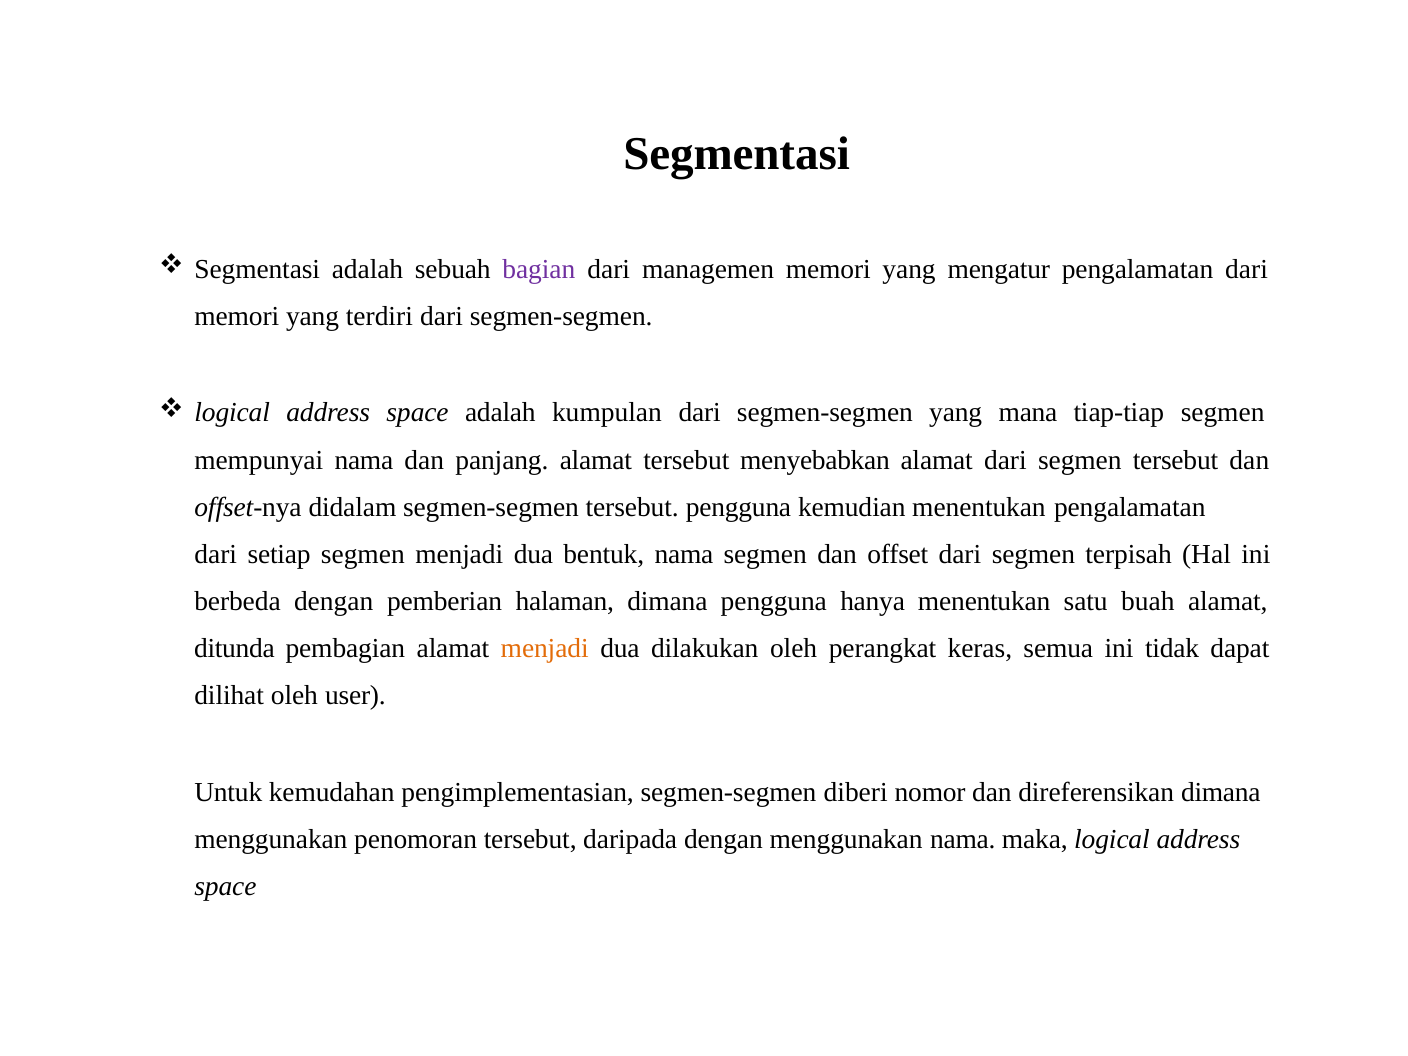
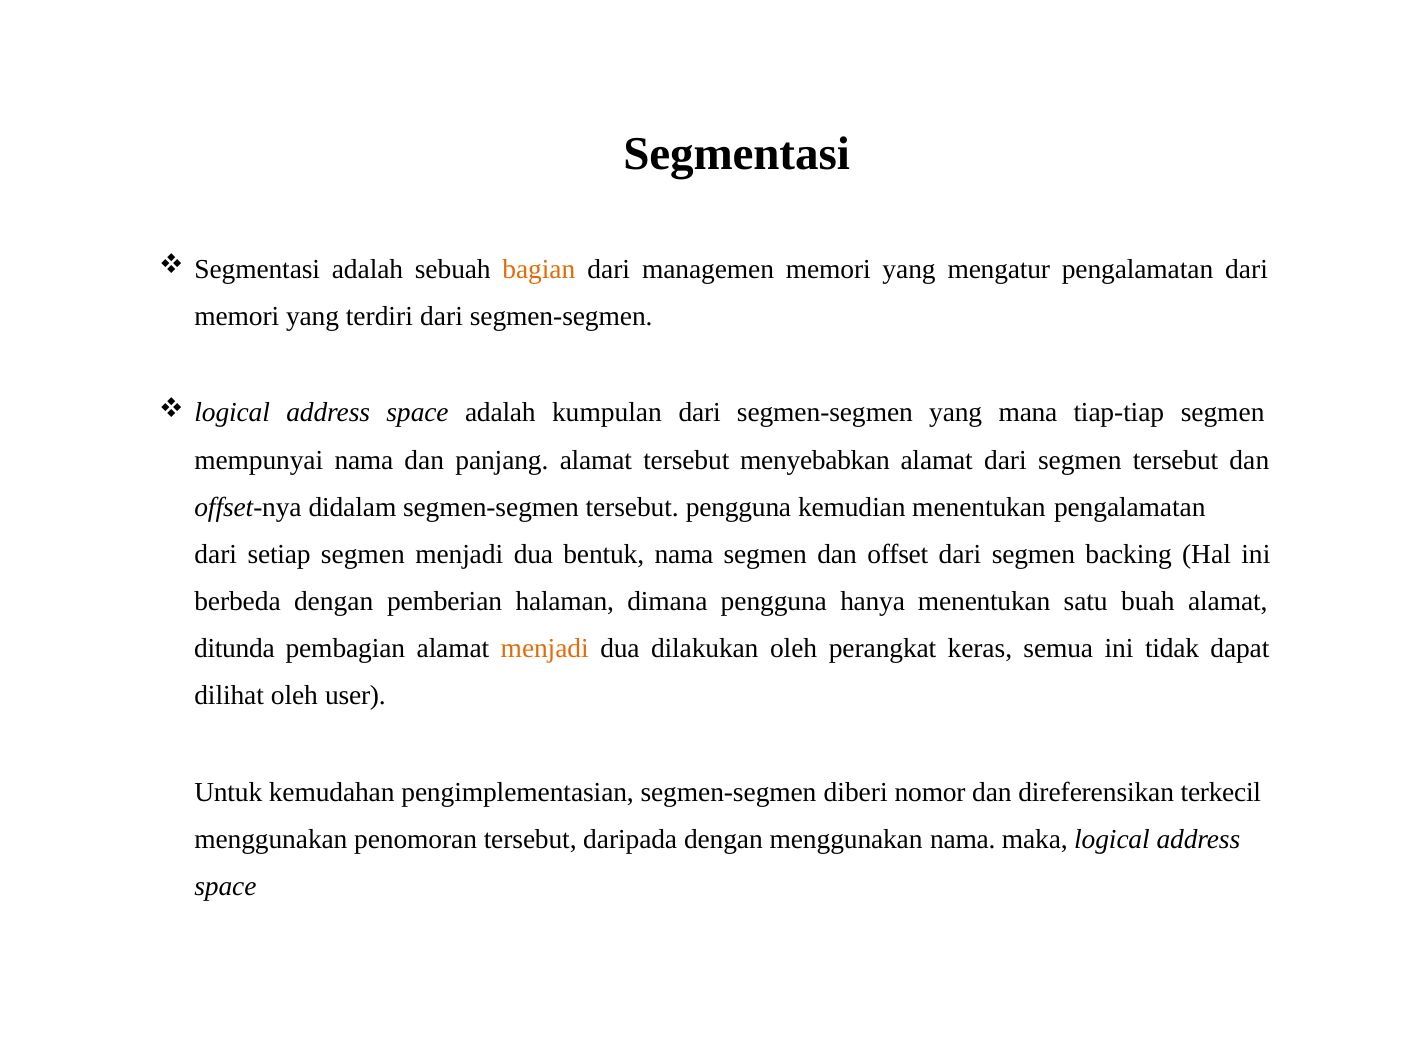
bagian colour: purple -> orange (539, 269)
terpisah: terpisah -> backing (1129, 554)
direferensikan dimana: dimana -> terkecil (1221, 792)
